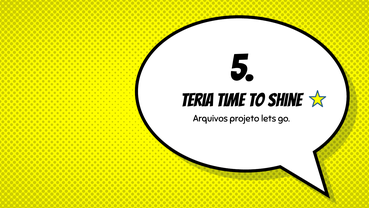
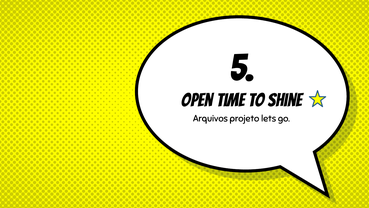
Teria: Teria -> Open (197, 100)
